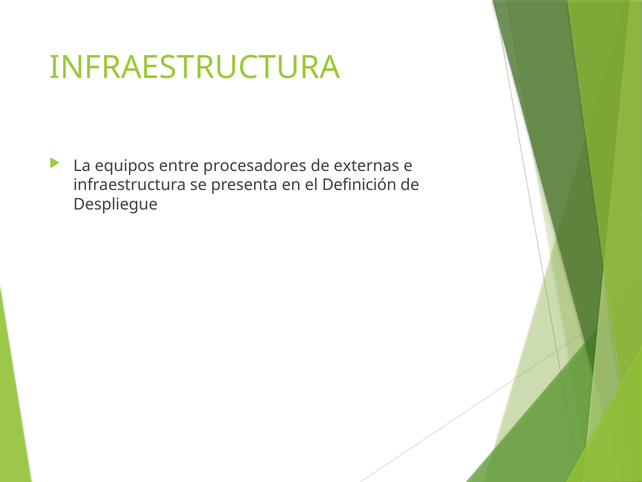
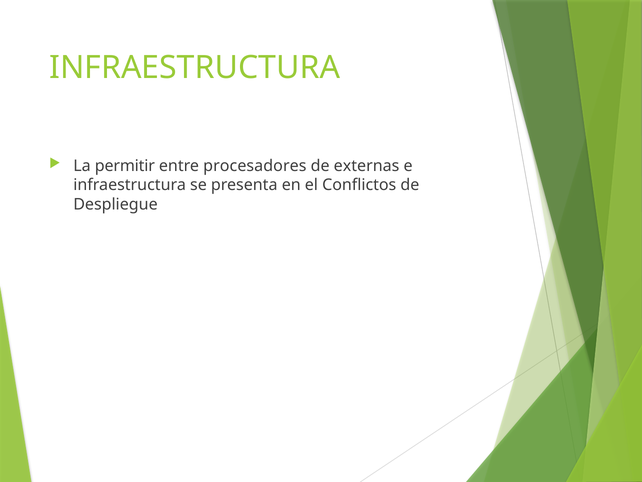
equipos: equipos -> permitir (125, 166)
Definición: Definición -> Conflictos (359, 185)
